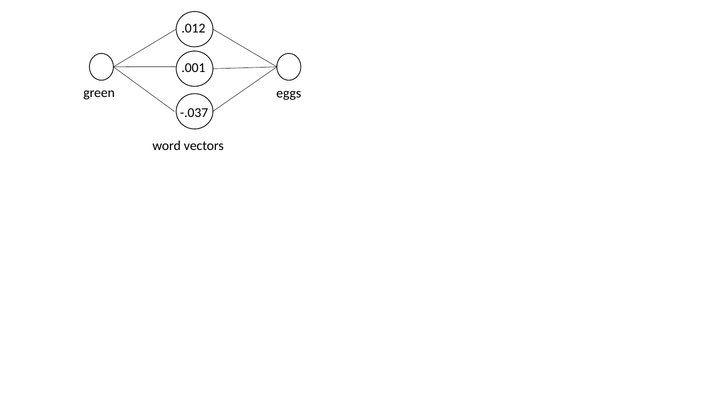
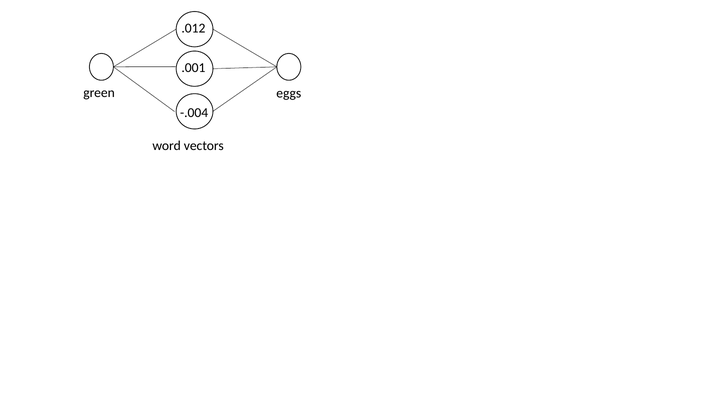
-.037: -.037 -> -.004 (194, 113)
